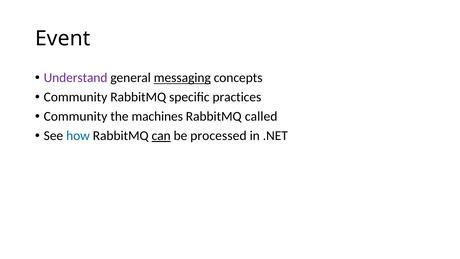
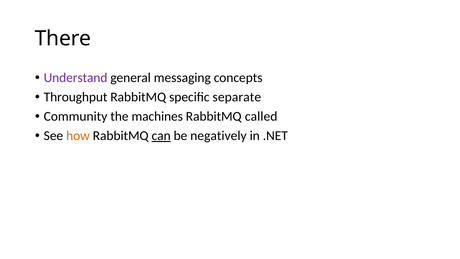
Event: Event -> There (63, 39)
messaging underline: present -> none (182, 78)
Community: Community -> Throughput (76, 97)
practices: practices -> separate (237, 97)
how colour: blue -> orange (78, 136)
processed: processed -> negatively (218, 136)
